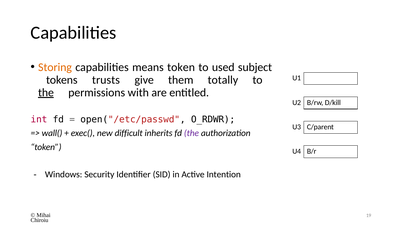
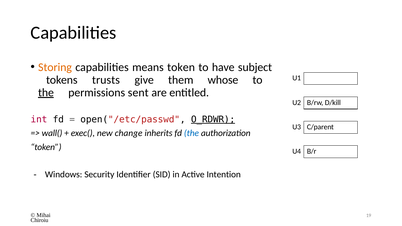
used: used -> have (223, 67)
totally: totally -> whose (223, 80)
with: with -> sent (138, 93)
O_RDWR underline: none -> present (213, 119)
difficult: difficult -> change (129, 133)
the colour: purple -> blue (191, 133)
